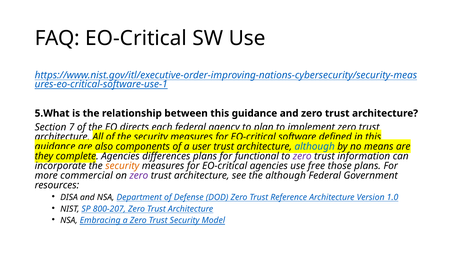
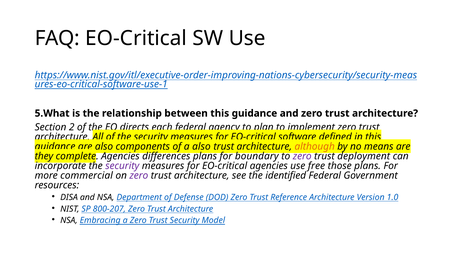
7: 7 -> 2 (72, 127)
a user: user -> also (201, 147)
although colour: blue -> orange (315, 147)
functional: functional -> boundary (257, 156)
information: information -> deployment (364, 156)
security colour: orange -> purple (122, 166)
the although: although -> identified (286, 176)
